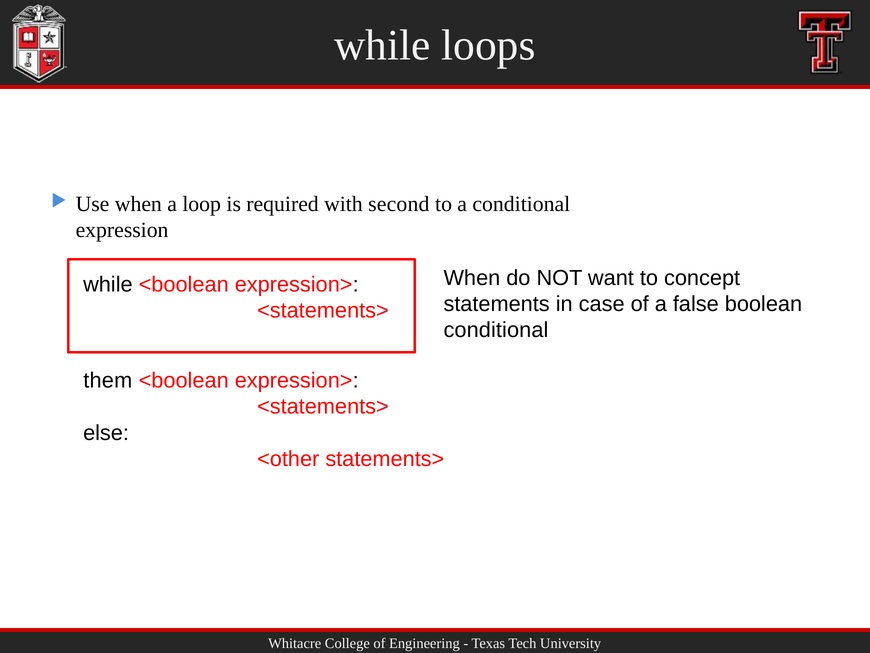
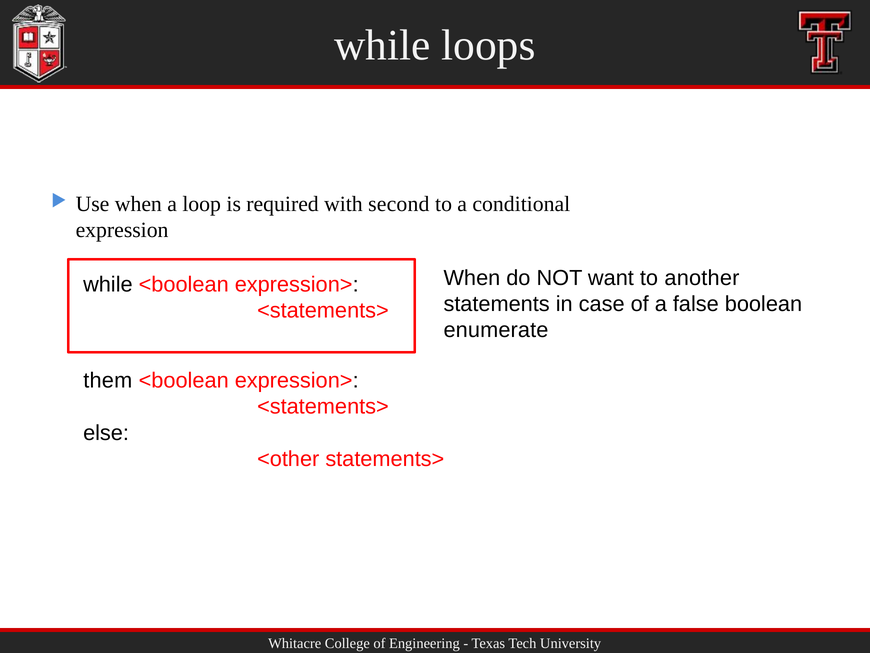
concept: concept -> another (702, 278)
conditional: conditional -> enumerate (496, 330)
